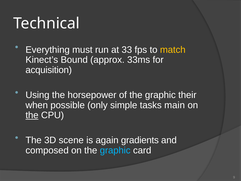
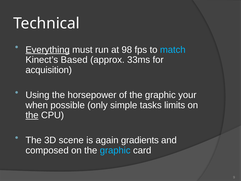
Everything underline: none -> present (48, 50)
33: 33 -> 98 (127, 50)
match colour: yellow -> light blue (173, 50)
Bound: Bound -> Based (74, 60)
their: their -> your (187, 95)
main: main -> limits (175, 105)
